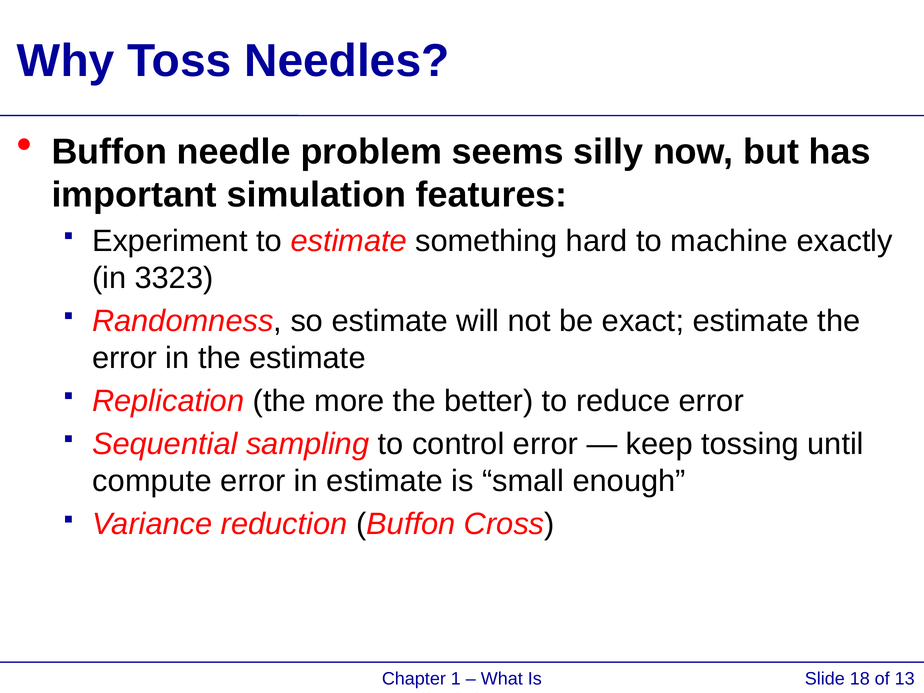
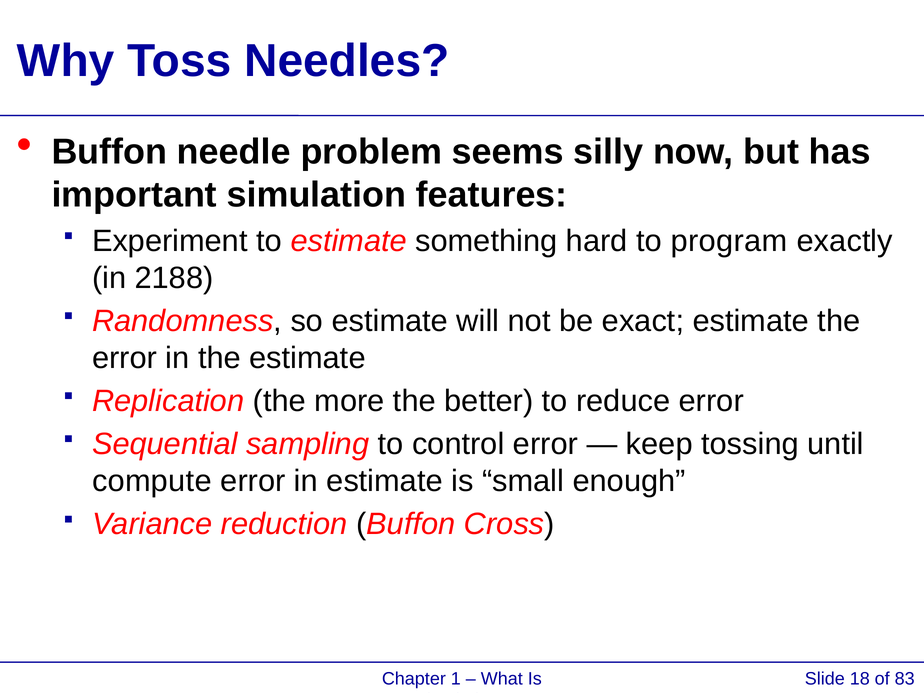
machine: machine -> program (729, 241)
3323: 3323 -> 2188 (174, 278)
13: 13 -> 83 (905, 679)
